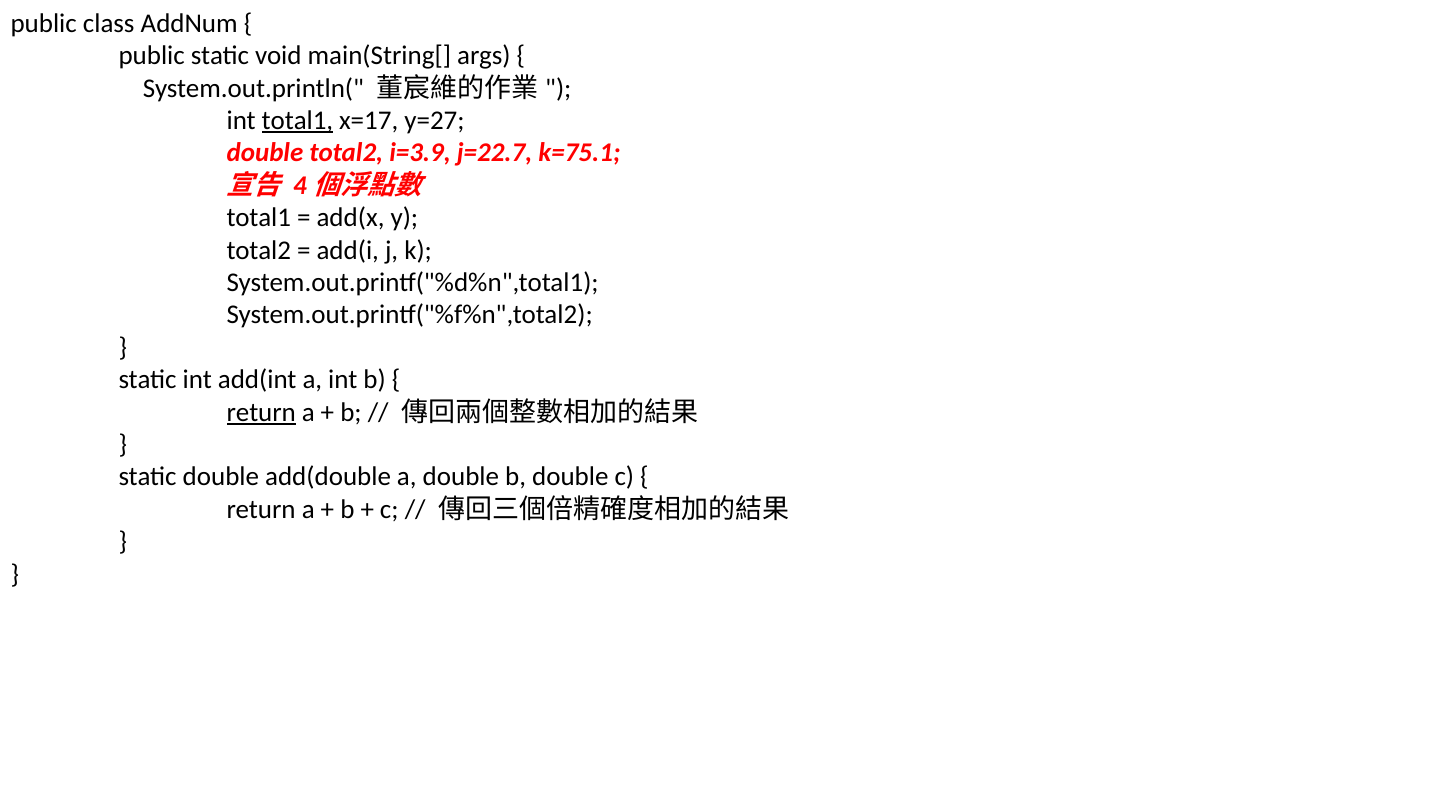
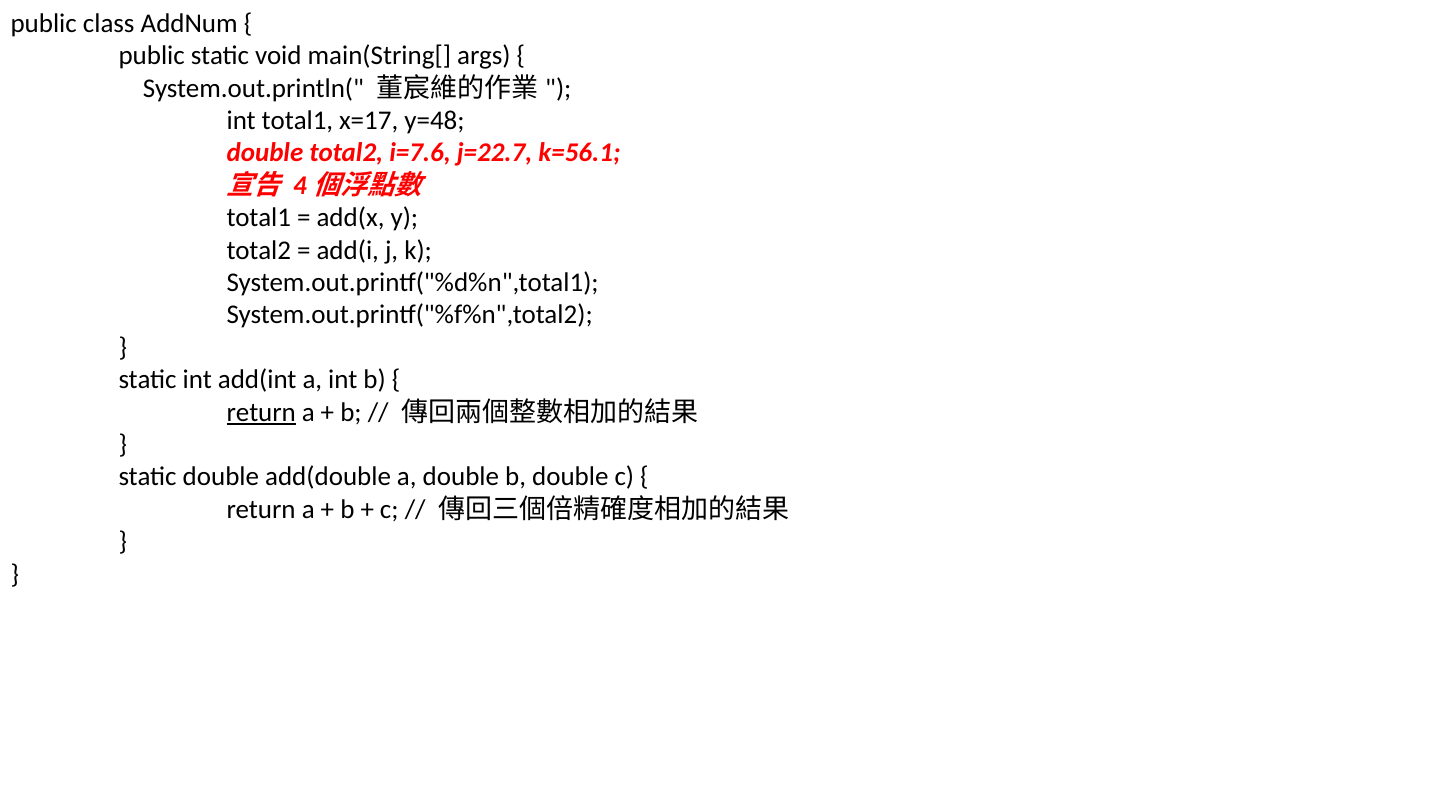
total1 underline: present -> none (297, 121)
y=27: y=27 -> y=48 (434, 121)
i=3.9: i=3.9 -> i=7.6 (420, 153)
k=75.1: k=75.1 -> k=56.1 (579, 153)
